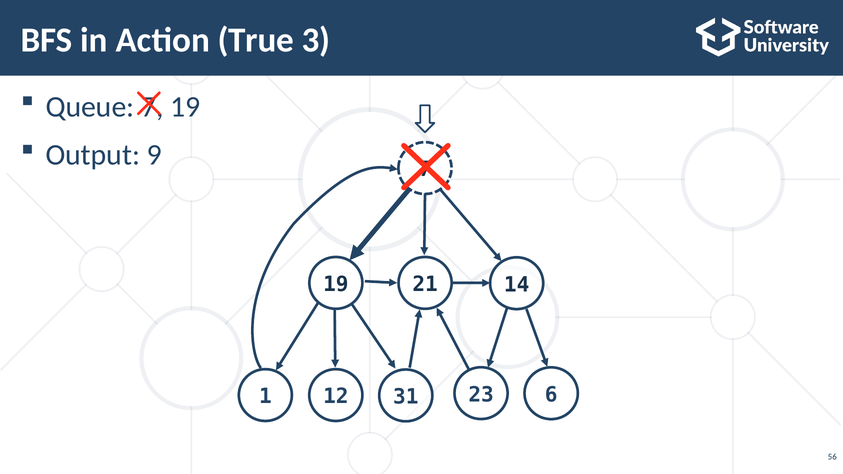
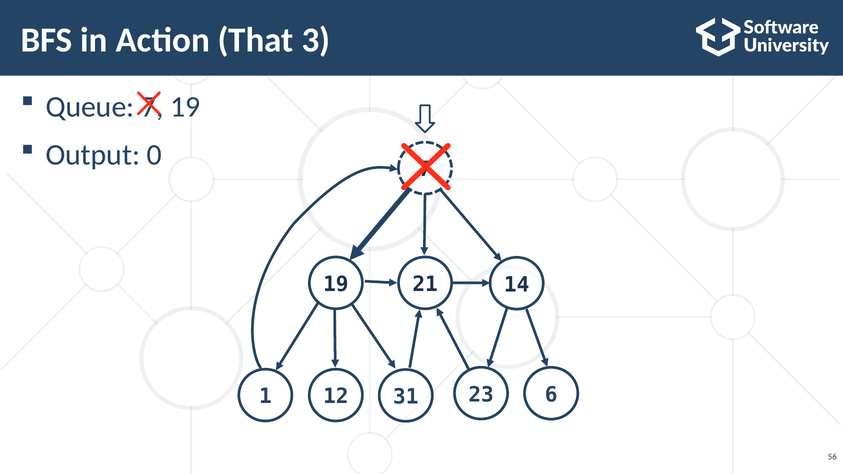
True: True -> That (256, 40)
9: 9 -> 0 (154, 155)
